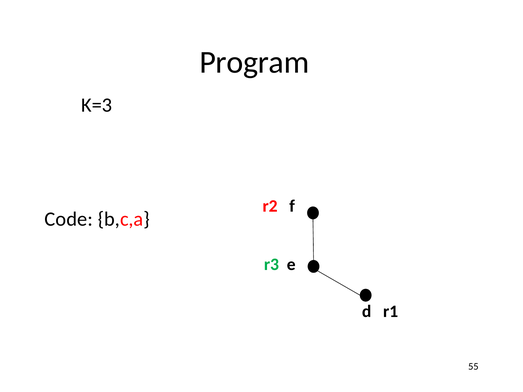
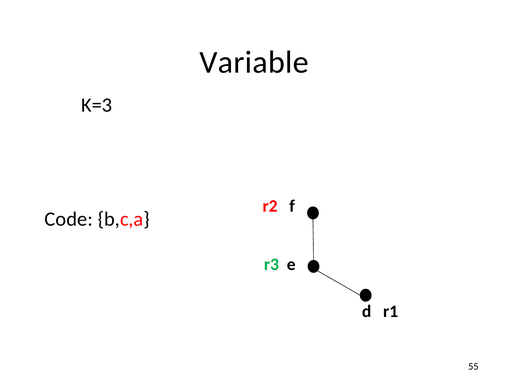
Program: Program -> Variable (254, 62)
